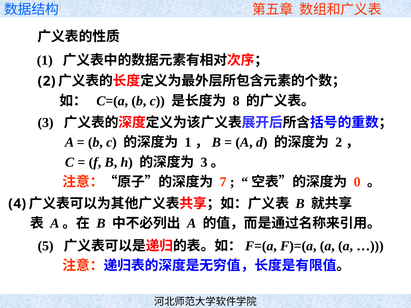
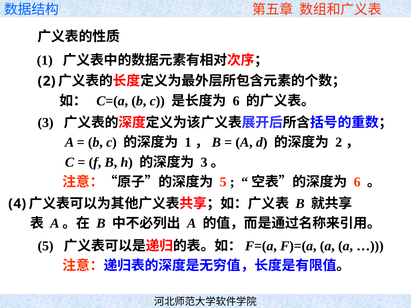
8: 8 -> 6 (236, 101)
7: 7 -> 5 (223, 182)
0: 0 -> 6 (357, 182)
